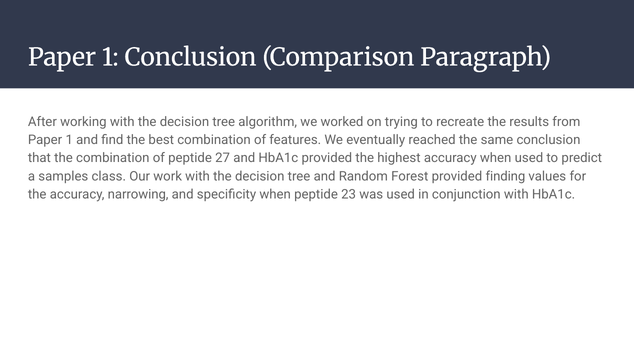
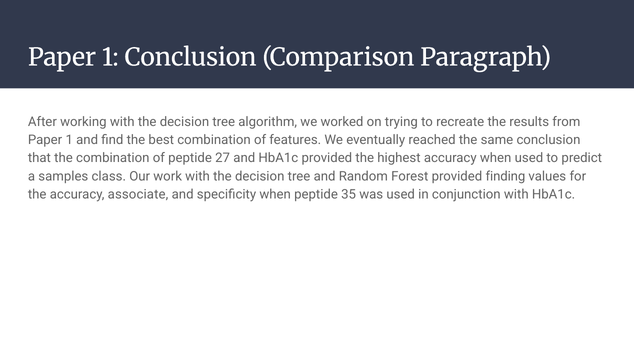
narrowing: narrowing -> associate (138, 195)
23: 23 -> 35 (349, 195)
